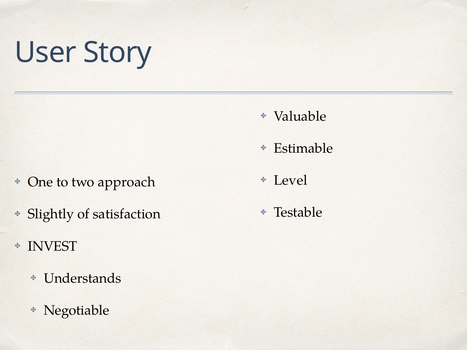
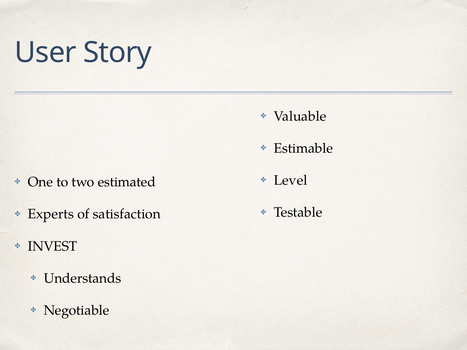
approach: approach -> estimated (127, 182)
Slightly: Slightly -> Experts (51, 214)
